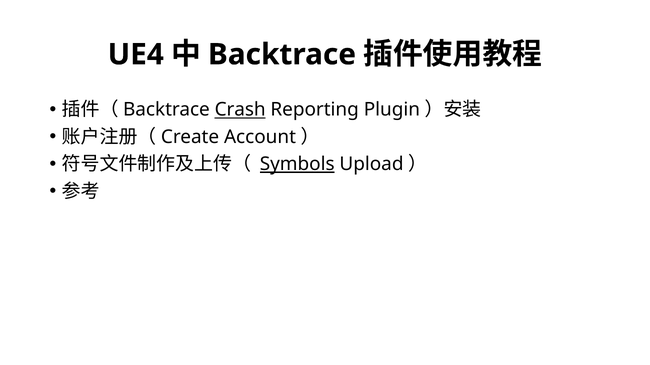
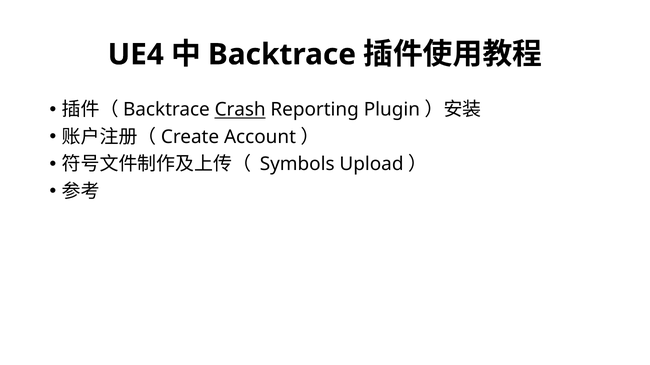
Symbols underline: present -> none (297, 164)
